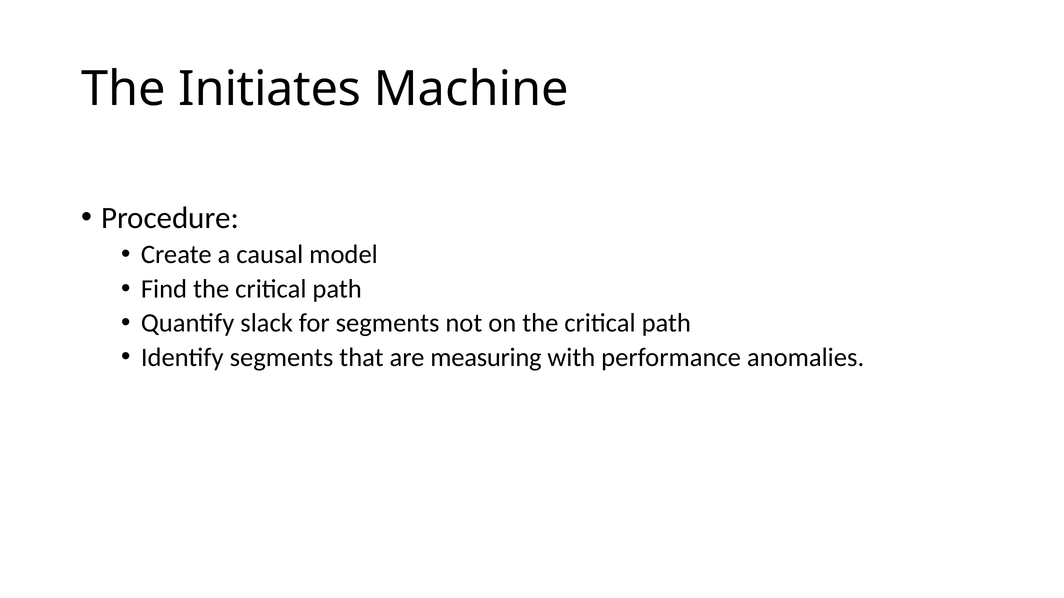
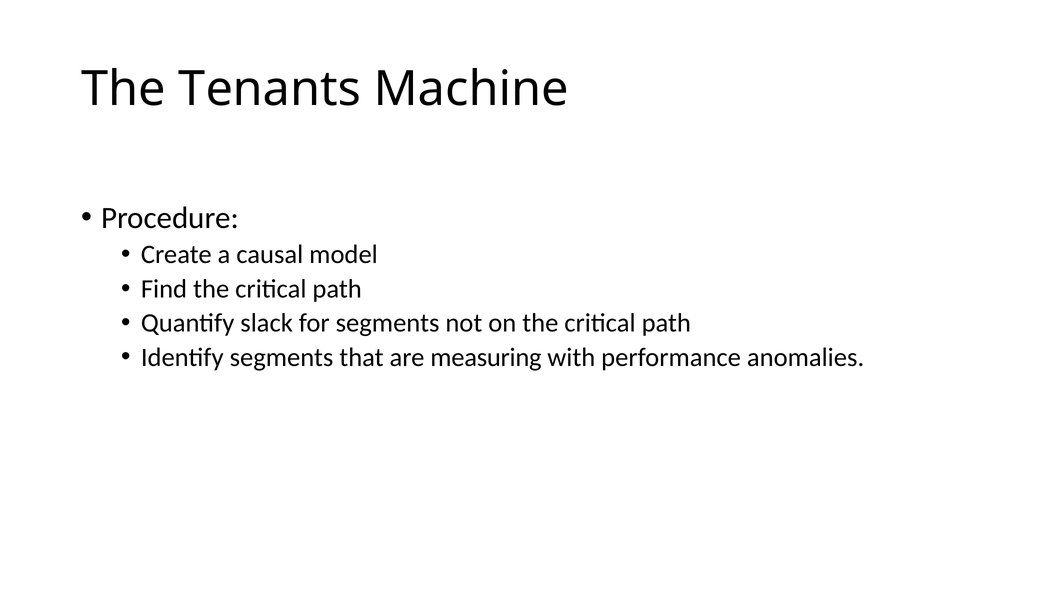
Initiates: Initiates -> Tenants (270, 89)
